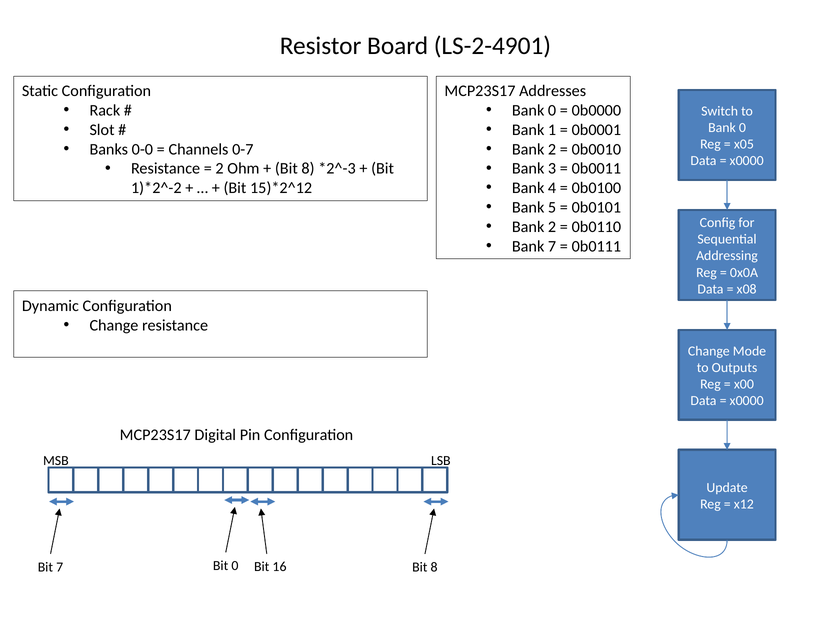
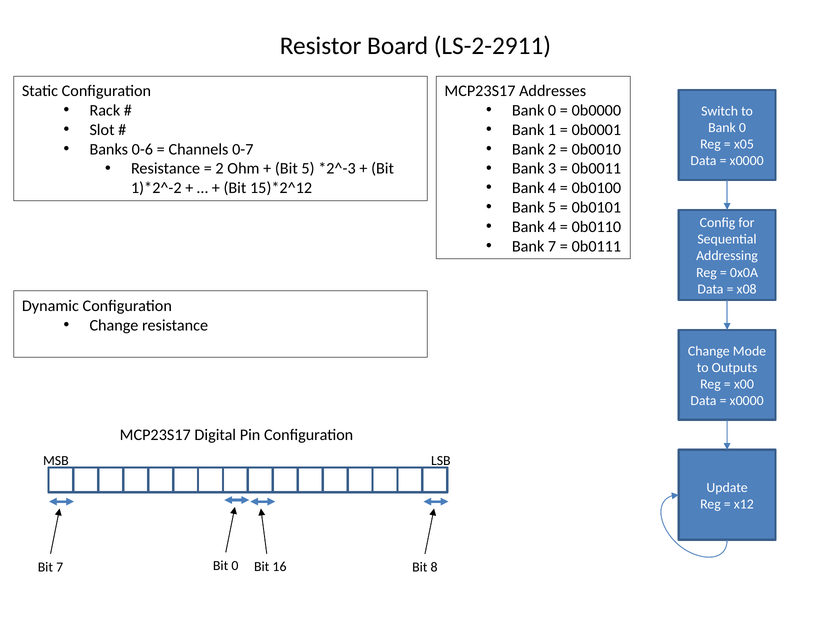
LS-2-4901: LS-2-4901 -> LS-2-2911 (492, 46)
0-0: 0-0 -> 0-6 (142, 149)
8: 8 -> 5 (308, 169)
2: 2 -> 4 (552, 227)
